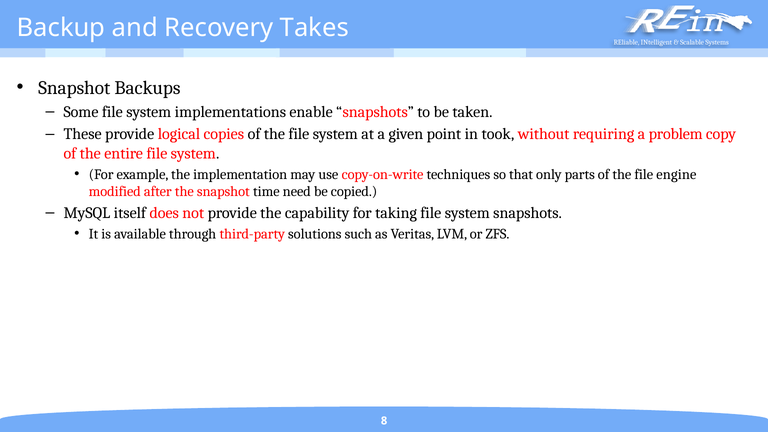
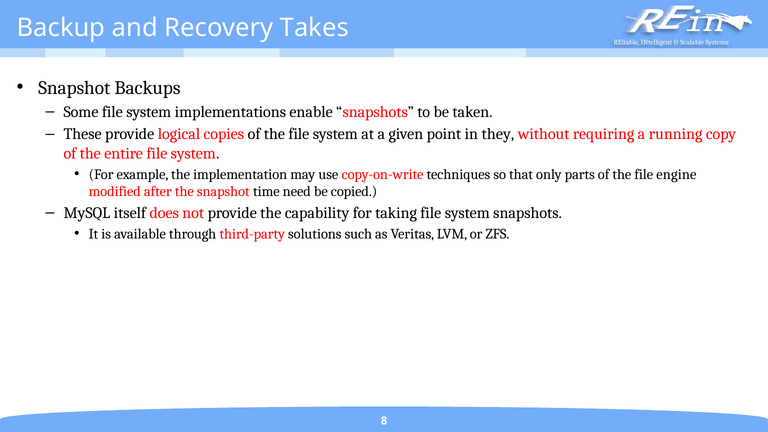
took: took -> they (498, 134)
problem: problem -> running (676, 134)
